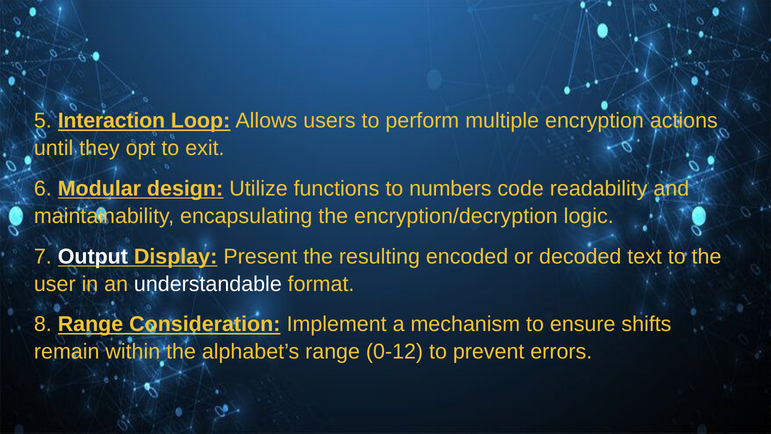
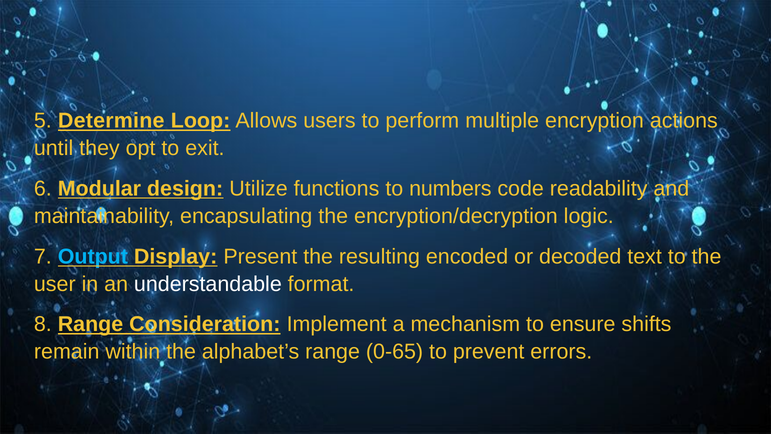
Interaction: Interaction -> Determine (111, 121)
Output colour: white -> light blue (93, 256)
0-12: 0-12 -> 0-65 (395, 352)
